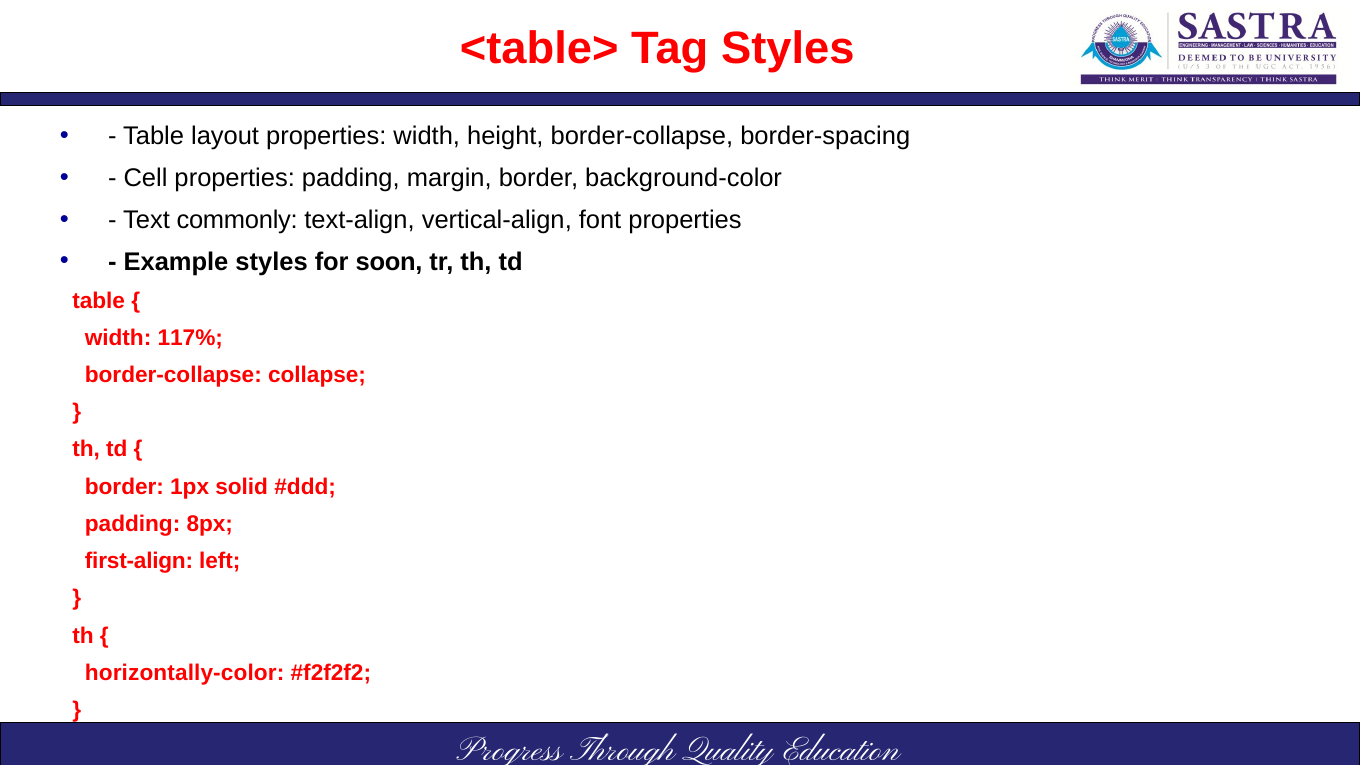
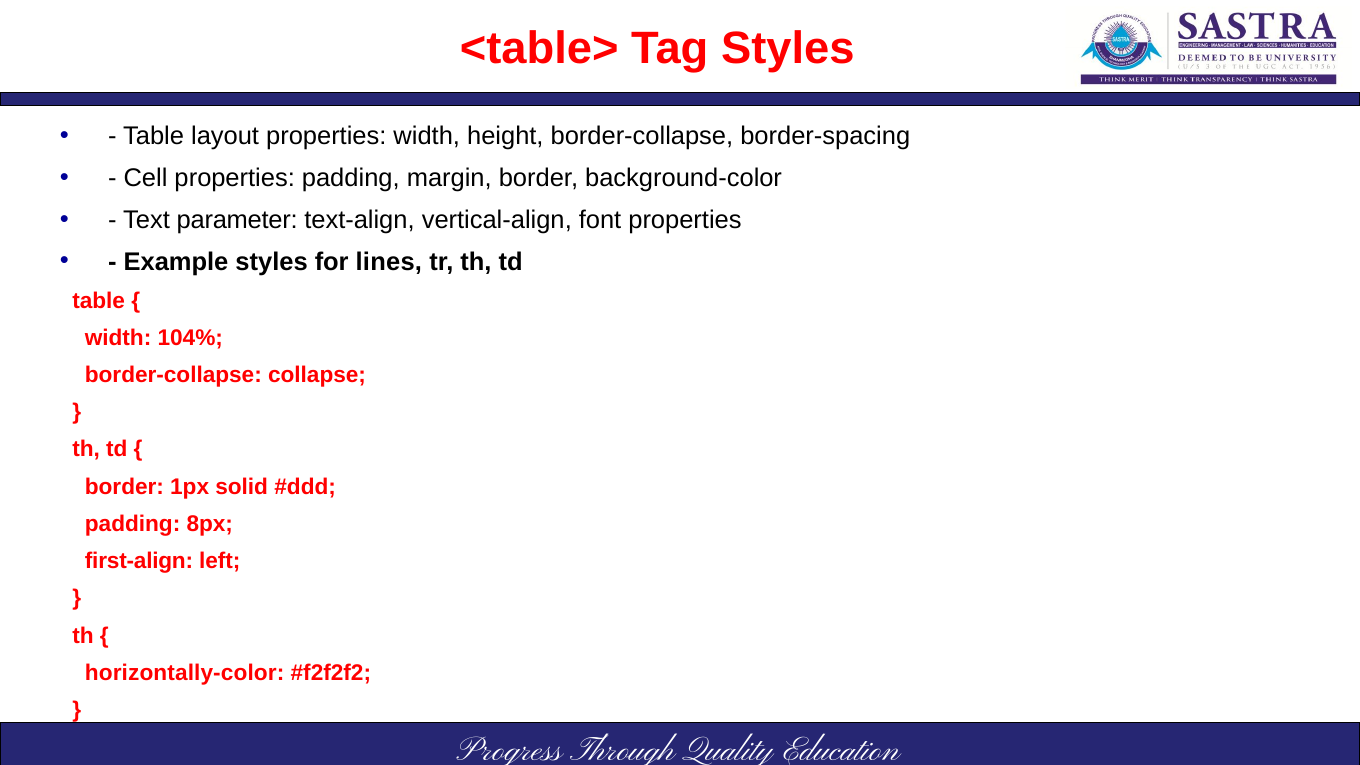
commonly: commonly -> parameter (237, 220)
soon: soon -> lines (389, 262)
117%: 117% -> 104% (190, 338)
